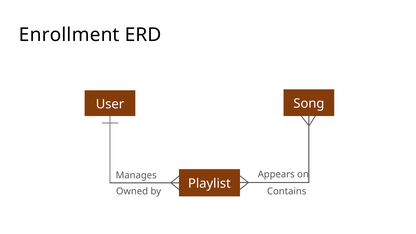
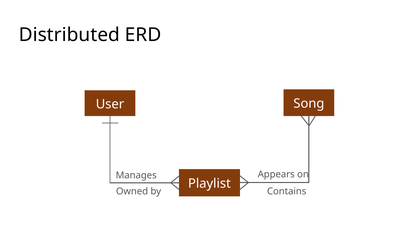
Enrollment: Enrollment -> Distributed (69, 35)
